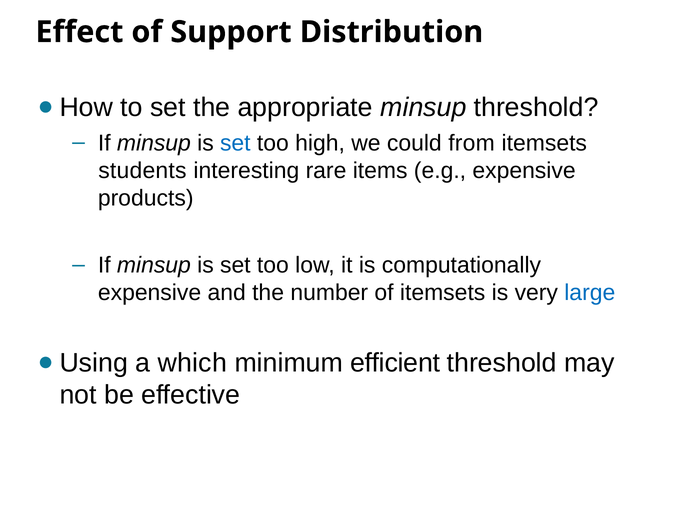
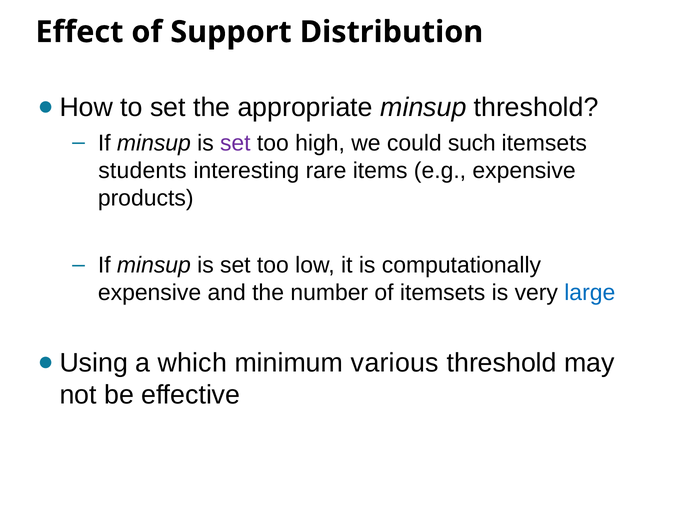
set colour: blue -> purple (235, 143)
from: from -> such (472, 143)
efficient: efficient -> various (395, 363)
